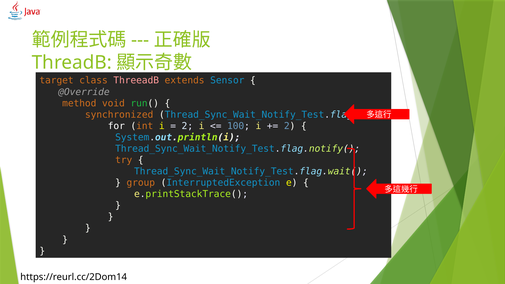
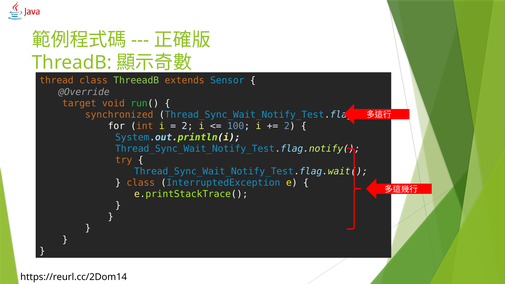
target: target -> thread (57, 81)
ThreeadB colour: pink -> light green (136, 81)
method: method -> target (79, 103)
group: group -> class (141, 183)
